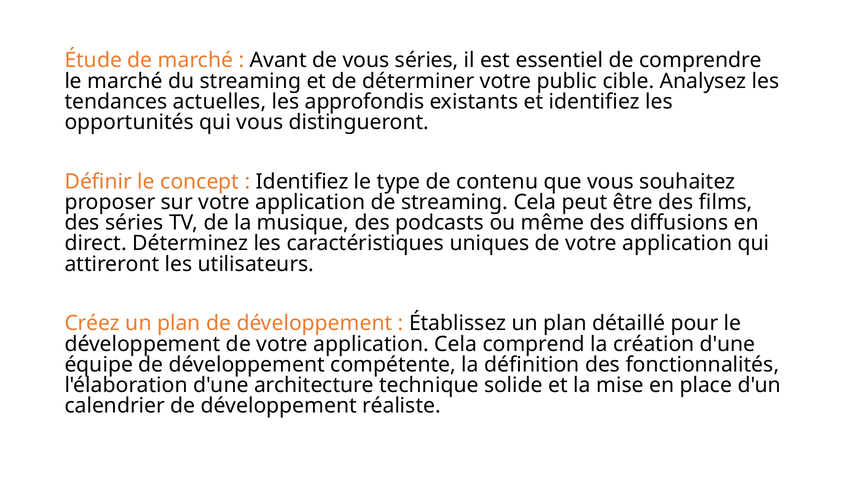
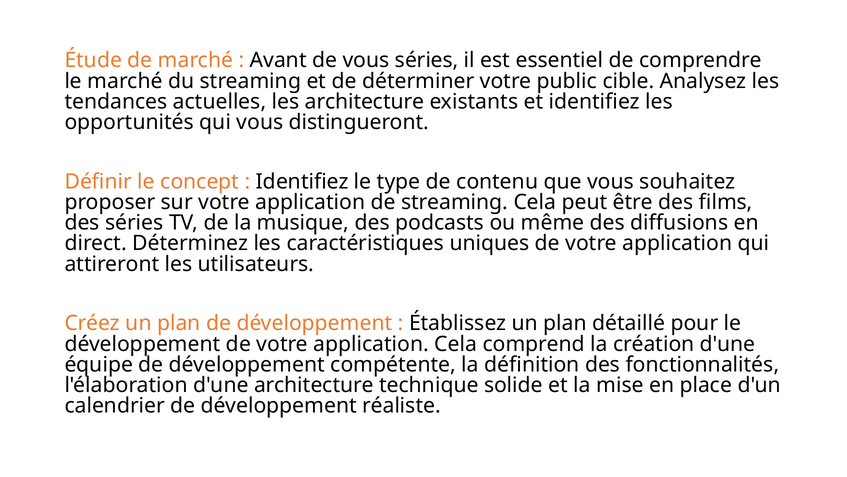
les approfondis: approfondis -> architecture (364, 102)
